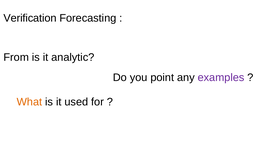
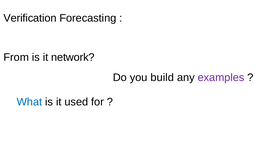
analytic: analytic -> network (73, 57)
point: point -> build (162, 78)
What colour: orange -> blue (29, 102)
